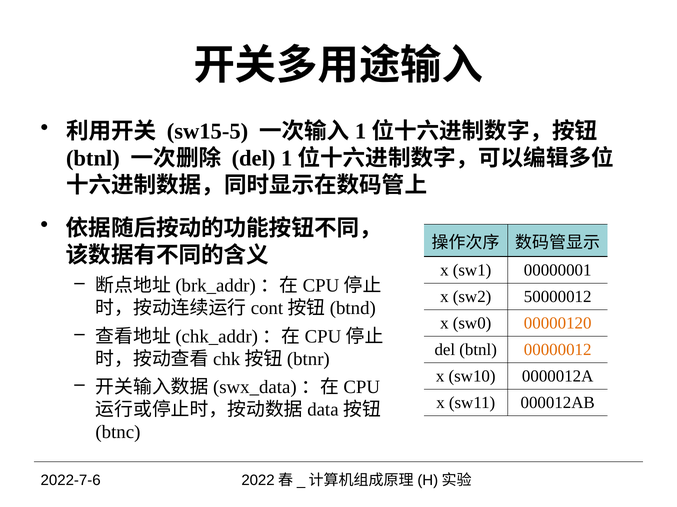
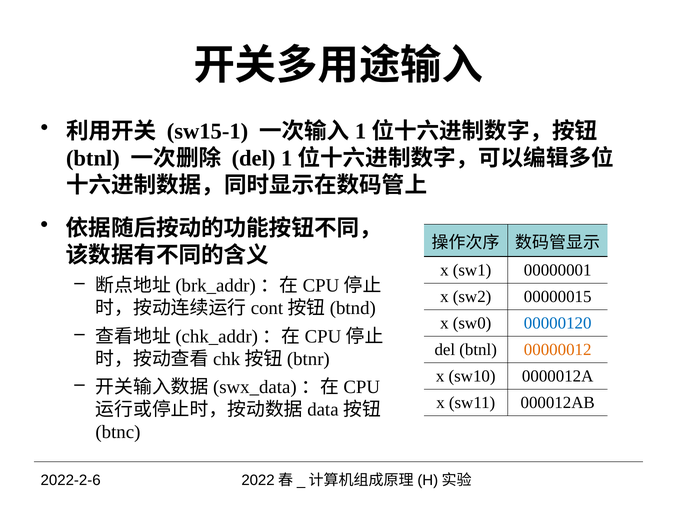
sw15-5: sw15-5 -> sw15-1 (207, 132)
50000012: 50000012 -> 00000015 (558, 297)
00000120 colour: orange -> blue (558, 324)
2022-7-6: 2022-7-6 -> 2022-2-6 (71, 481)
